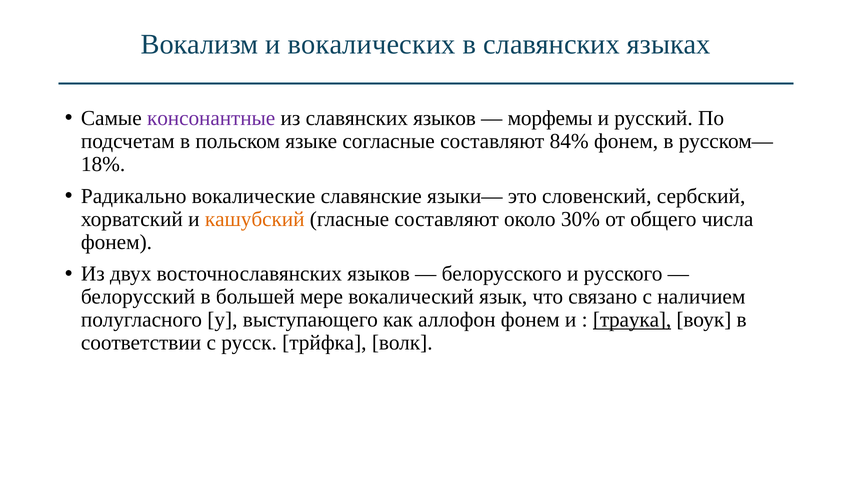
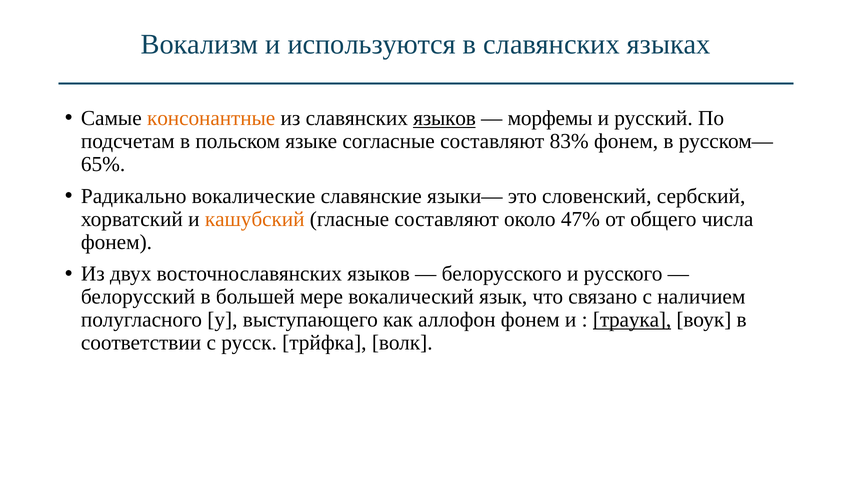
вокалических: вокалических -> используются (372, 44)
консонантные colour: purple -> orange (211, 118)
языков underline: none -> present (445, 118)
84%: 84% -> 83% (569, 141)
18%: 18% -> 65% (103, 164)
30%: 30% -> 47% (580, 219)
